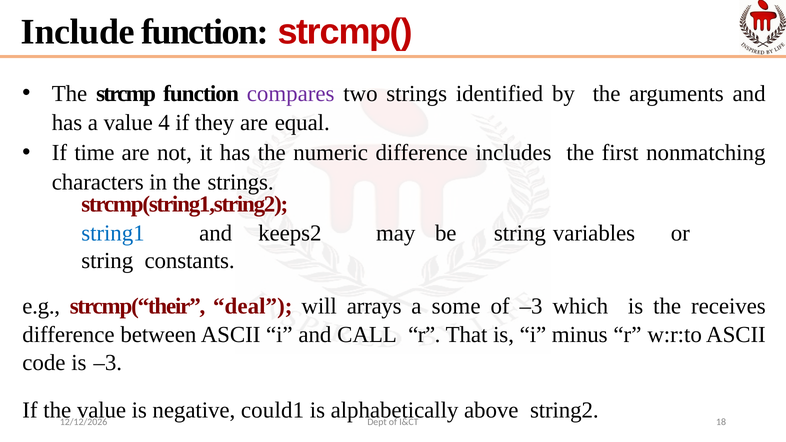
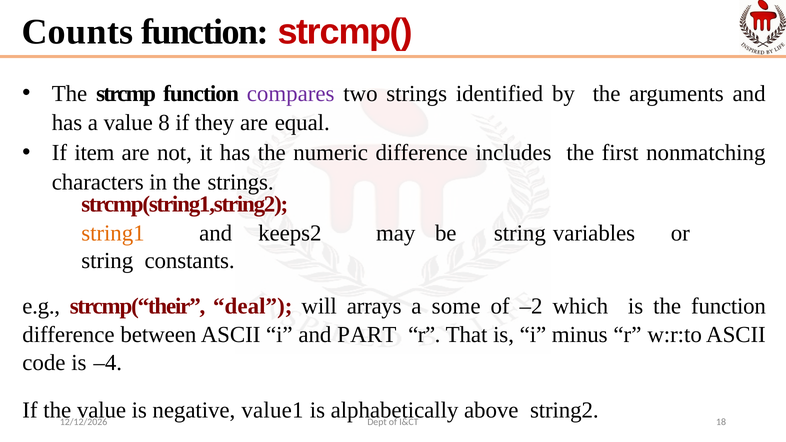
Include: Include -> Counts (78, 32)
4: 4 -> 8 (164, 123)
time: time -> item (94, 153)
string1 colour: blue -> orange (113, 233)
of –3: –3 -> –2 (531, 306)
the receives: receives -> function (729, 306)
CALL: CALL -> PART (367, 335)
is –3: –3 -> –4 (108, 363)
could1: could1 -> value1 (272, 410)
